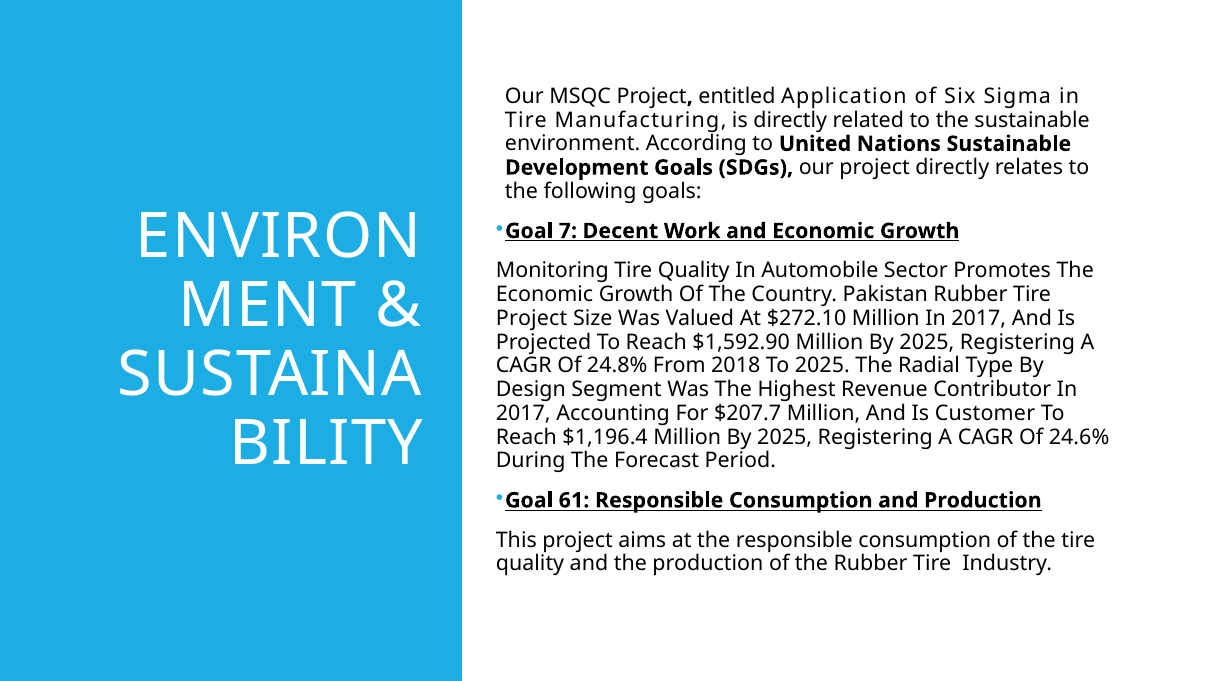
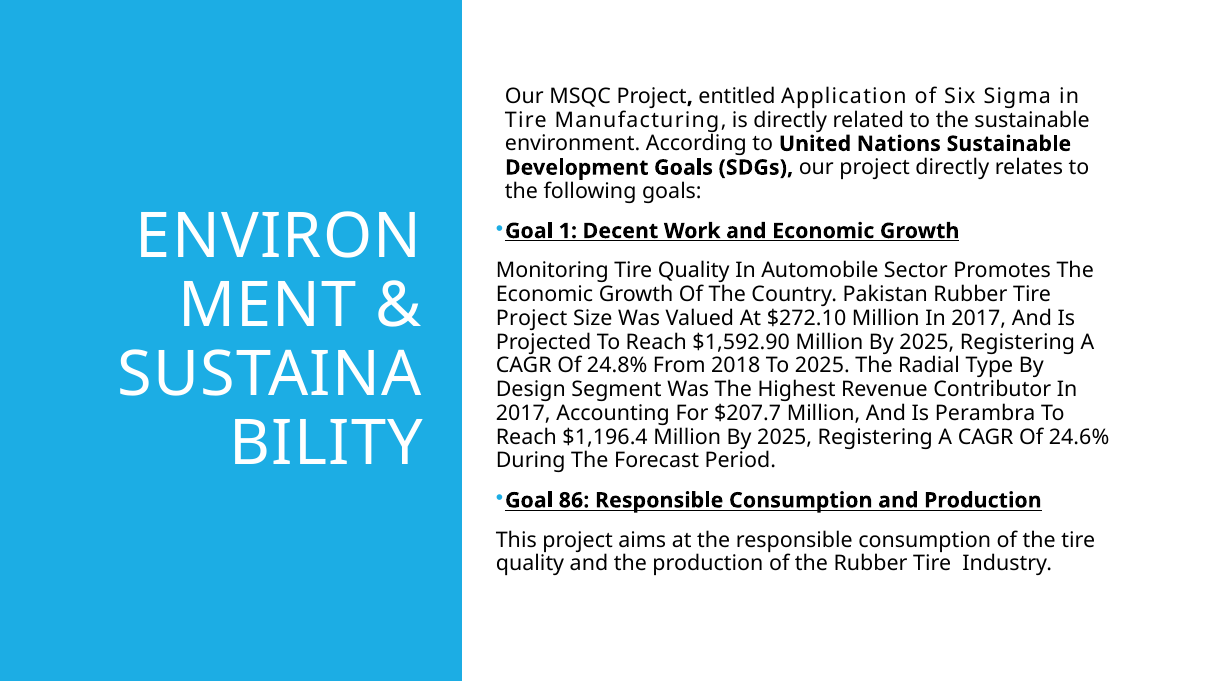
7: 7 -> 1 (568, 231)
Customer: Customer -> Perambra (985, 413)
61: 61 -> 86 (574, 500)
